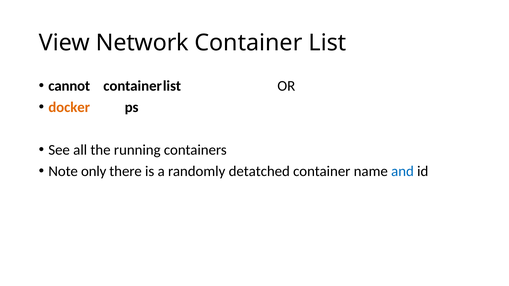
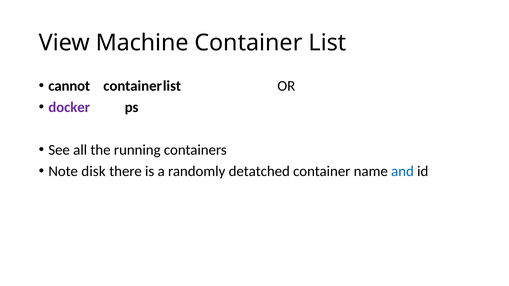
Network: Network -> Machine (142, 43)
docker colour: orange -> purple (69, 107)
only: only -> disk (94, 171)
